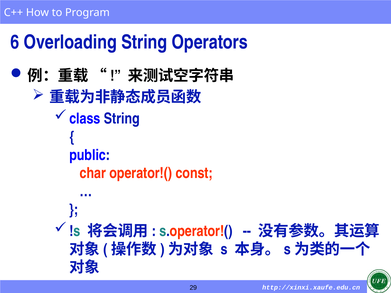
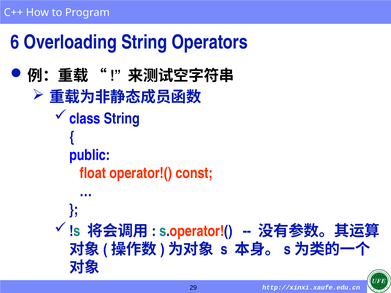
char: char -> float (93, 173)
